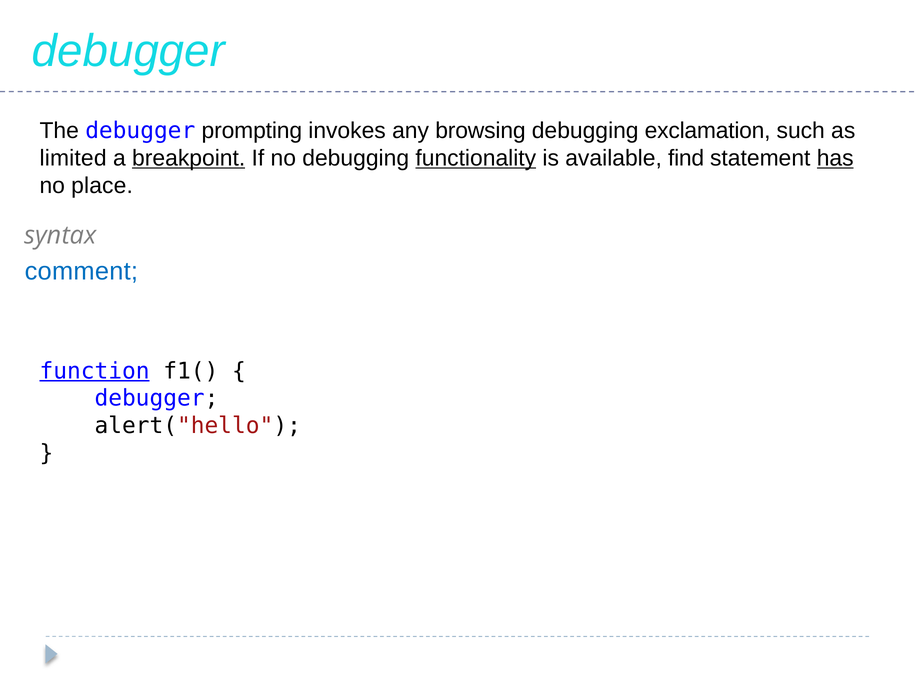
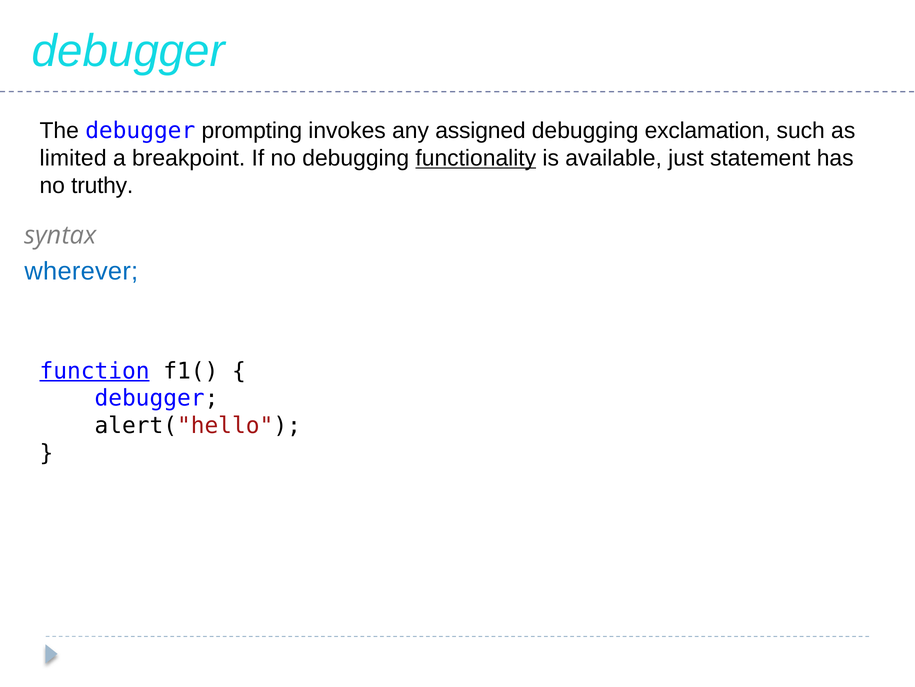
browsing: browsing -> assigned (480, 130)
breakpoint underline: present -> none (189, 158)
find: find -> just (686, 158)
has underline: present -> none (835, 158)
place: place -> truthy (102, 185)
comment: comment -> wherever (81, 271)
